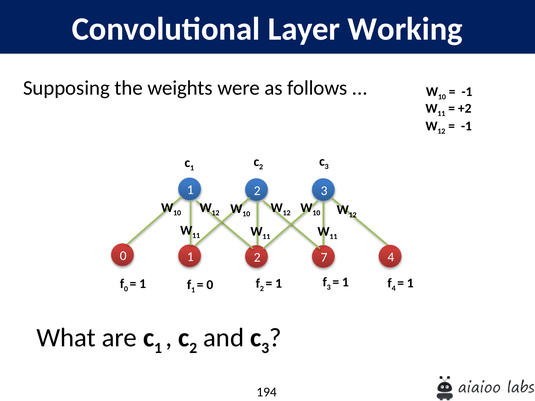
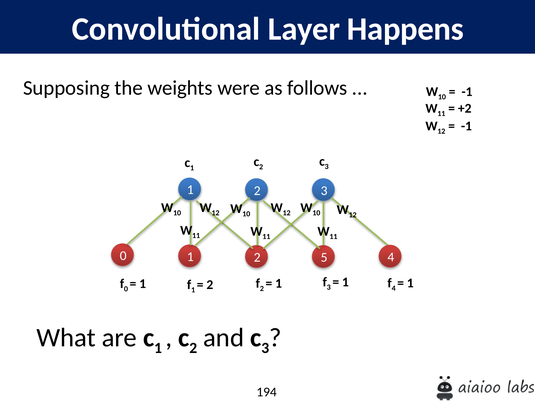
Working: Working -> Happens (405, 29)
7: 7 -> 5 (324, 258)
0: 0 -> 2 (210, 285)
